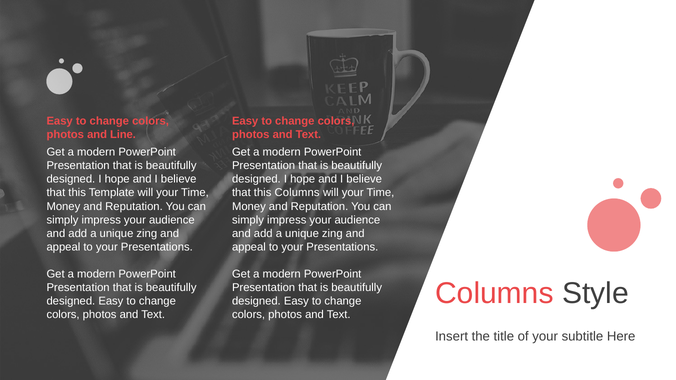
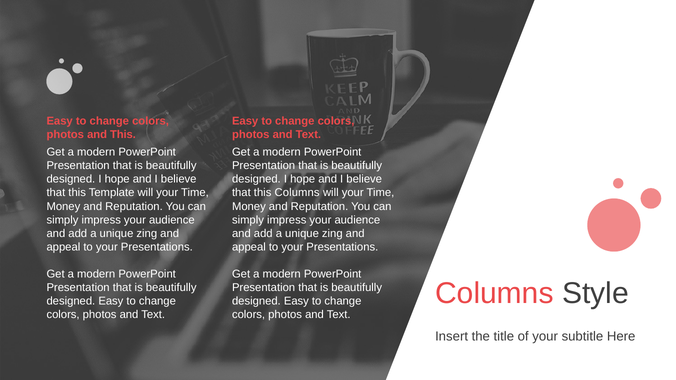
and Line: Line -> This (123, 135)
